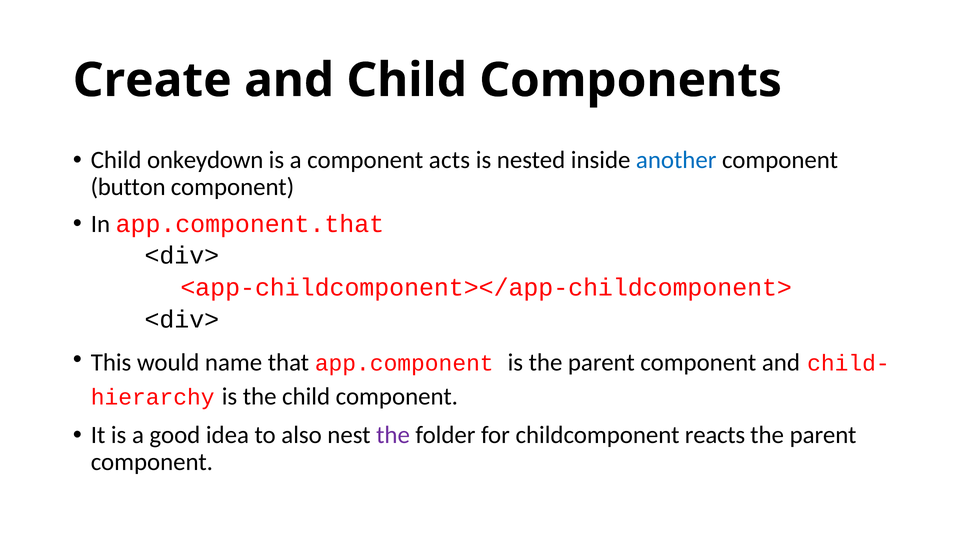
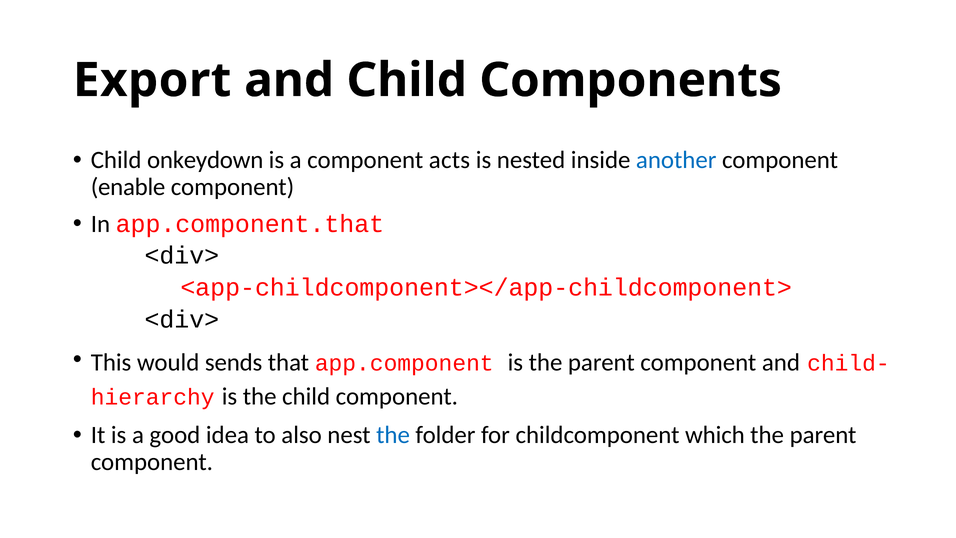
Create: Create -> Export (152, 80)
button: button -> enable (128, 187)
name: name -> sends (234, 362)
the colour: purple -> blue (393, 435)
reacts: reacts -> which (715, 435)
